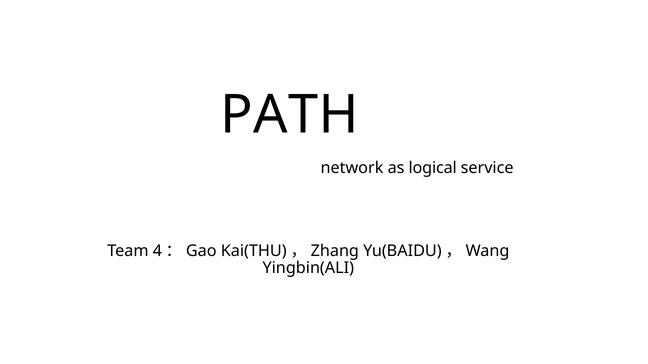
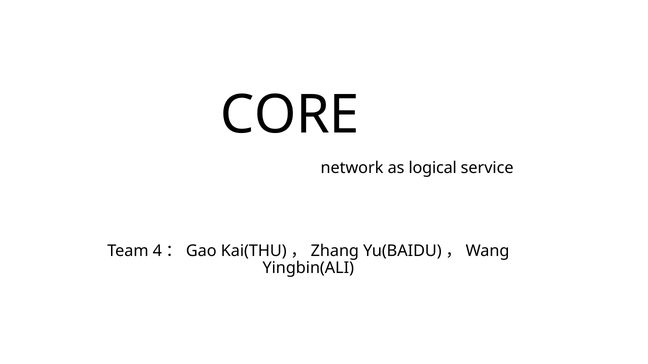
PATH: PATH -> CORE (290, 115)
